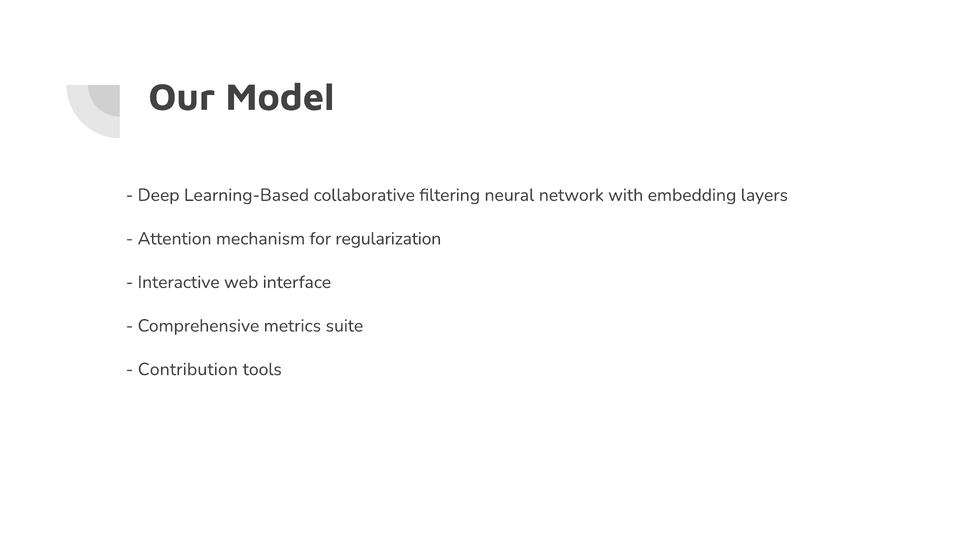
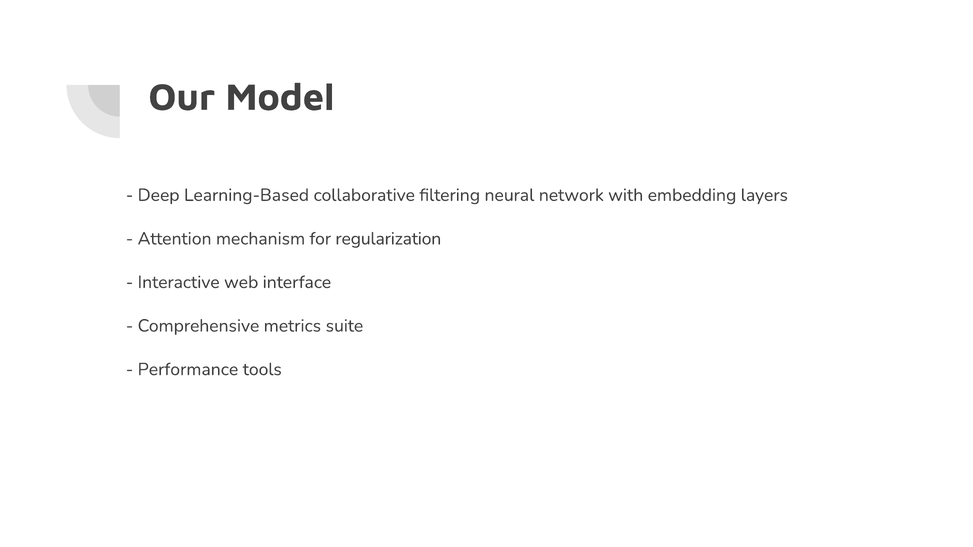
Contribution: Contribution -> Performance (188, 370)
